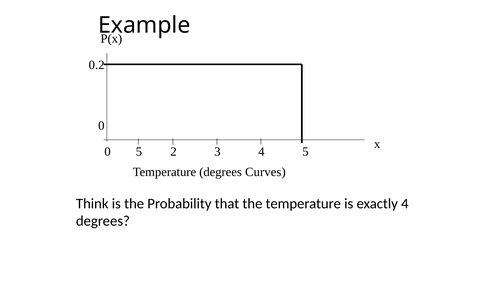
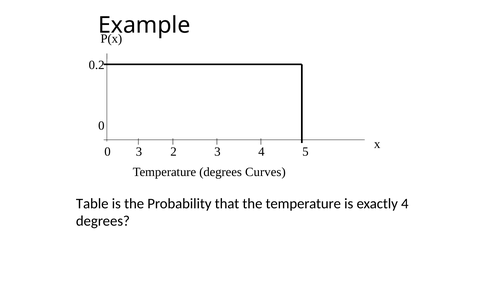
0 5: 5 -> 3 (139, 152)
Think: Think -> Table (92, 203)
